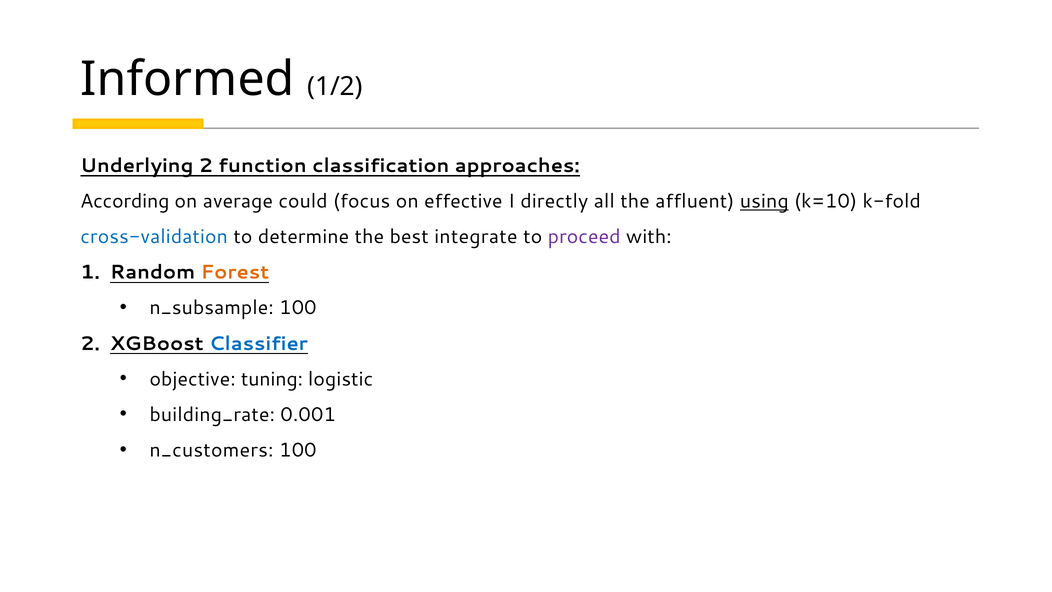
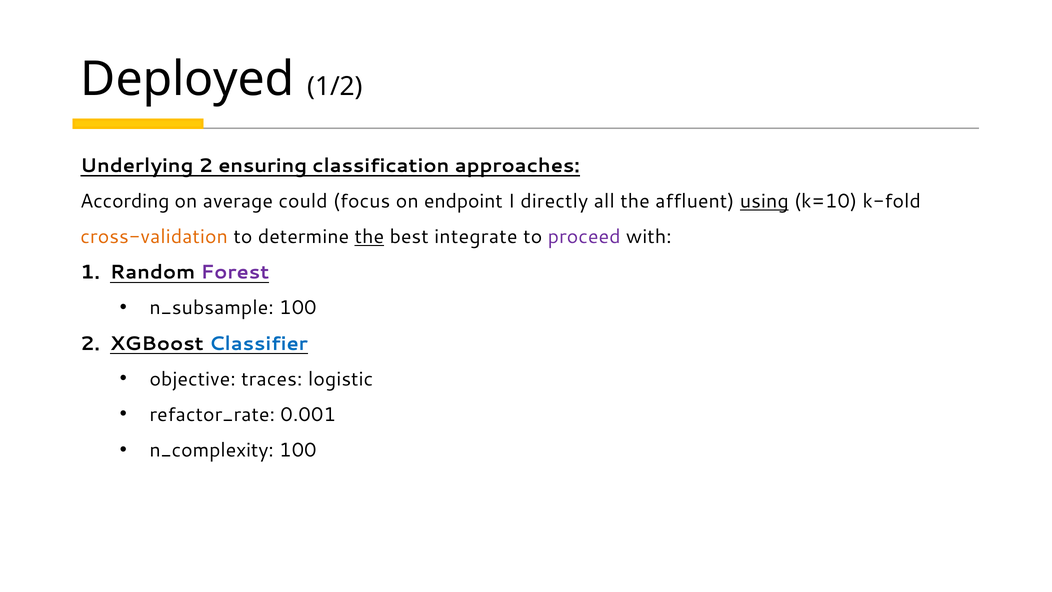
Informed: Informed -> Deployed (188, 79)
function: function -> ensuring (263, 166)
effective: effective -> endpoint (463, 201)
cross-validation colour: blue -> orange (154, 237)
the underline: none -> present (369, 237)
Forest colour: orange -> purple (235, 272)
tuning: tuning -> traces (272, 379)
building_rate: building_rate -> refactor_rate (212, 414)
n_customers: n_customers -> n_complexity (212, 450)
